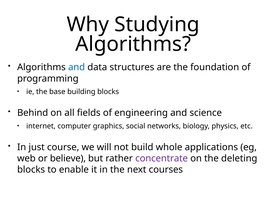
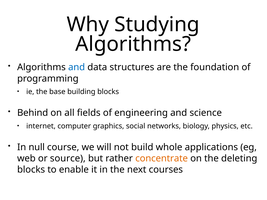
just: just -> null (37, 147)
believe: believe -> source (68, 159)
concentrate colour: purple -> orange (162, 159)
